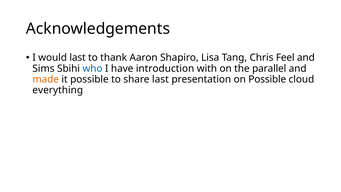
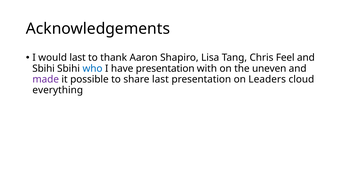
Sims: Sims -> Sbihi (44, 68)
have introduction: introduction -> presentation (165, 68)
parallel: parallel -> uneven (269, 68)
made colour: orange -> purple (46, 79)
on Possible: Possible -> Leaders (267, 79)
